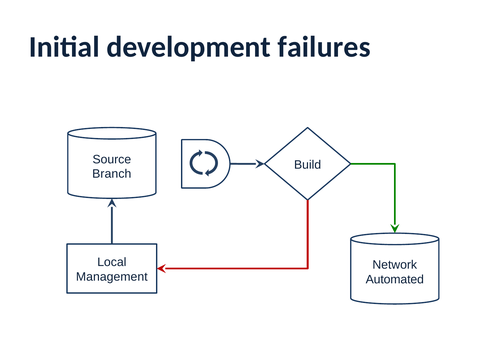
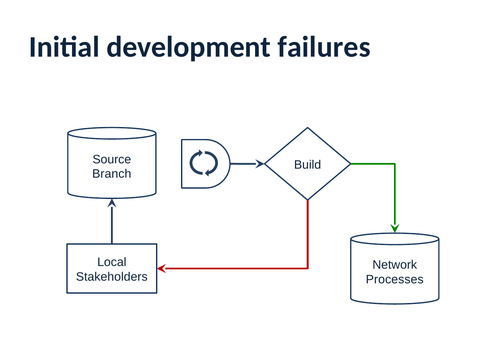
Management: Management -> Stakeholders (112, 276)
Automated: Automated -> Processes (395, 279)
